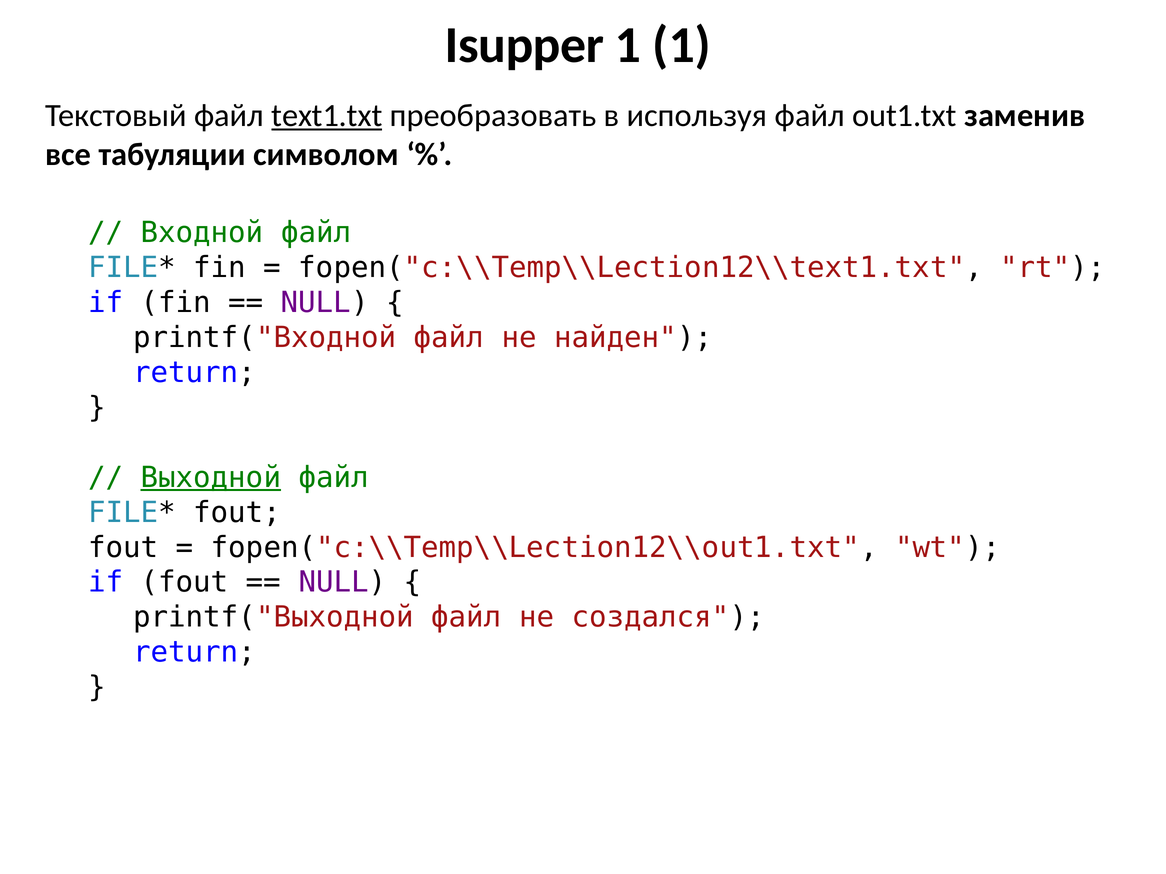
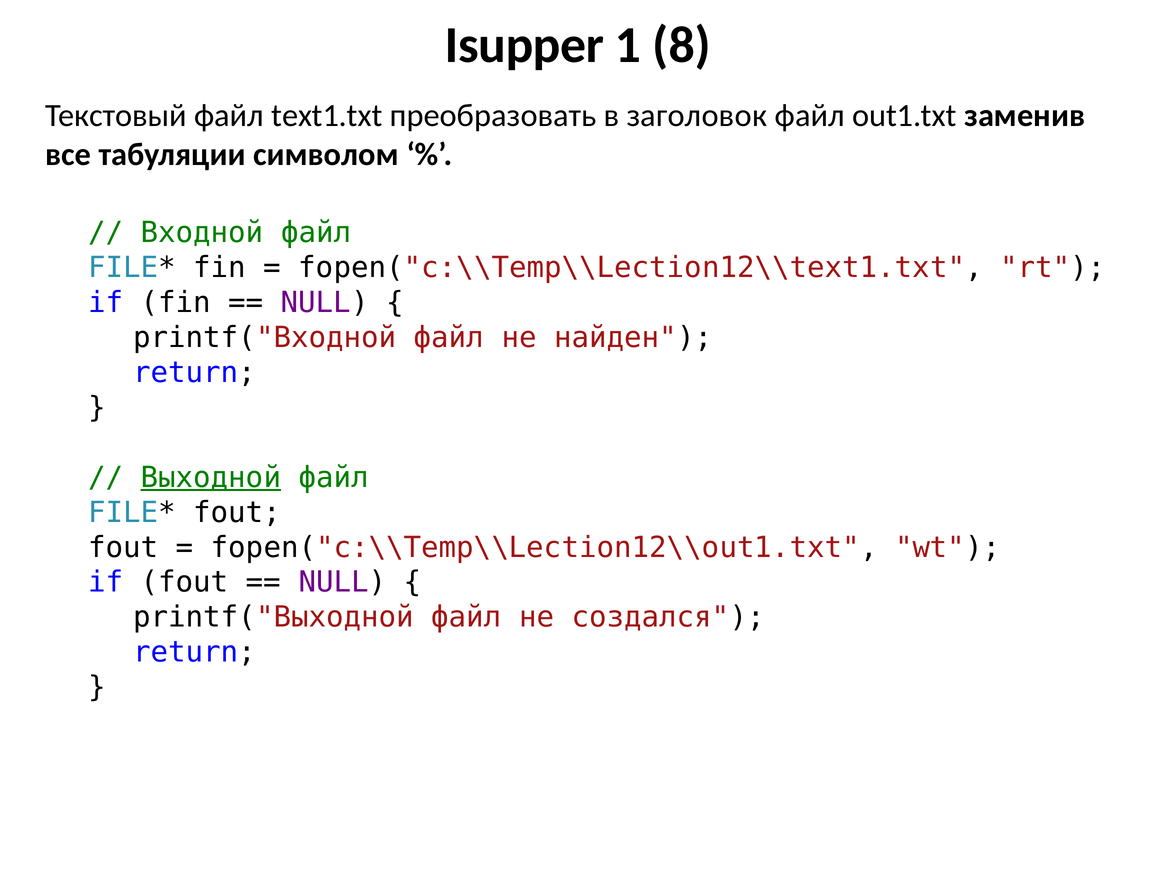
1 1: 1 -> 8 (682, 45)
text1.txt underline: present -> none (327, 116)
используя: используя -> заголовок (697, 116)
